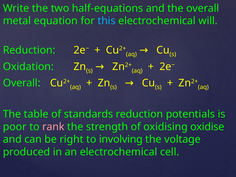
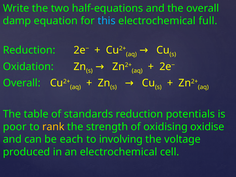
metal: metal -> damp (17, 21)
will: will -> full (208, 21)
rank colour: pink -> yellow (53, 127)
right: right -> each (71, 139)
